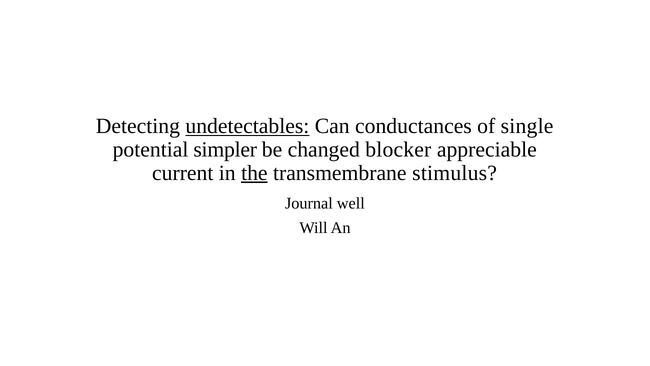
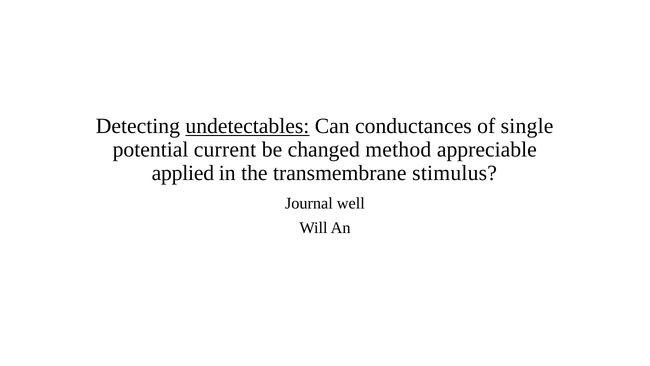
simpler: simpler -> current (225, 149)
blocker: blocker -> method (398, 149)
current: current -> applied (183, 173)
the underline: present -> none (254, 173)
